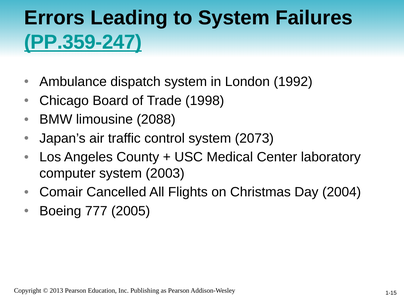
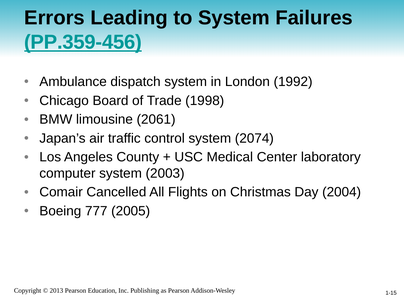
PP.359-247: PP.359-247 -> PP.359-456 (83, 42)
2088: 2088 -> 2061 (156, 119)
2073: 2073 -> 2074 (254, 138)
